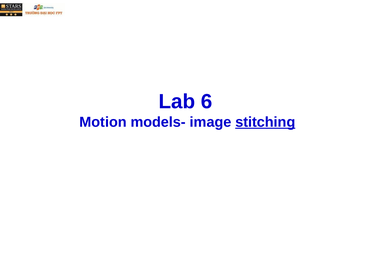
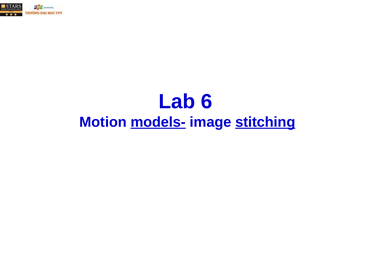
models- underline: none -> present (158, 122)
